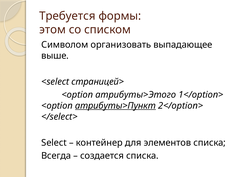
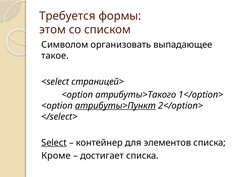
выше: выше -> такое (55, 55)
атрибуты>Этого: атрибуты>Этого -> атрибуты>Такого (136, 94)
Select underline: none -> present (54, 142)
Всегда: Всегда -> Кроме (56, 155)
создается: создается -> достигает (102, 155)
